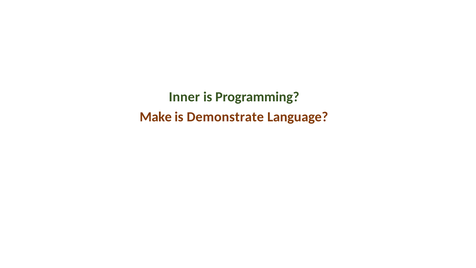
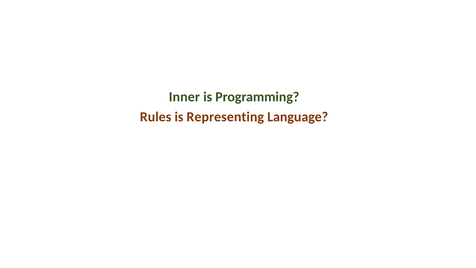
Make: Make -> Rules (156, 117)
Demonstrate: Demonstrate -> Representing (225, 117)
